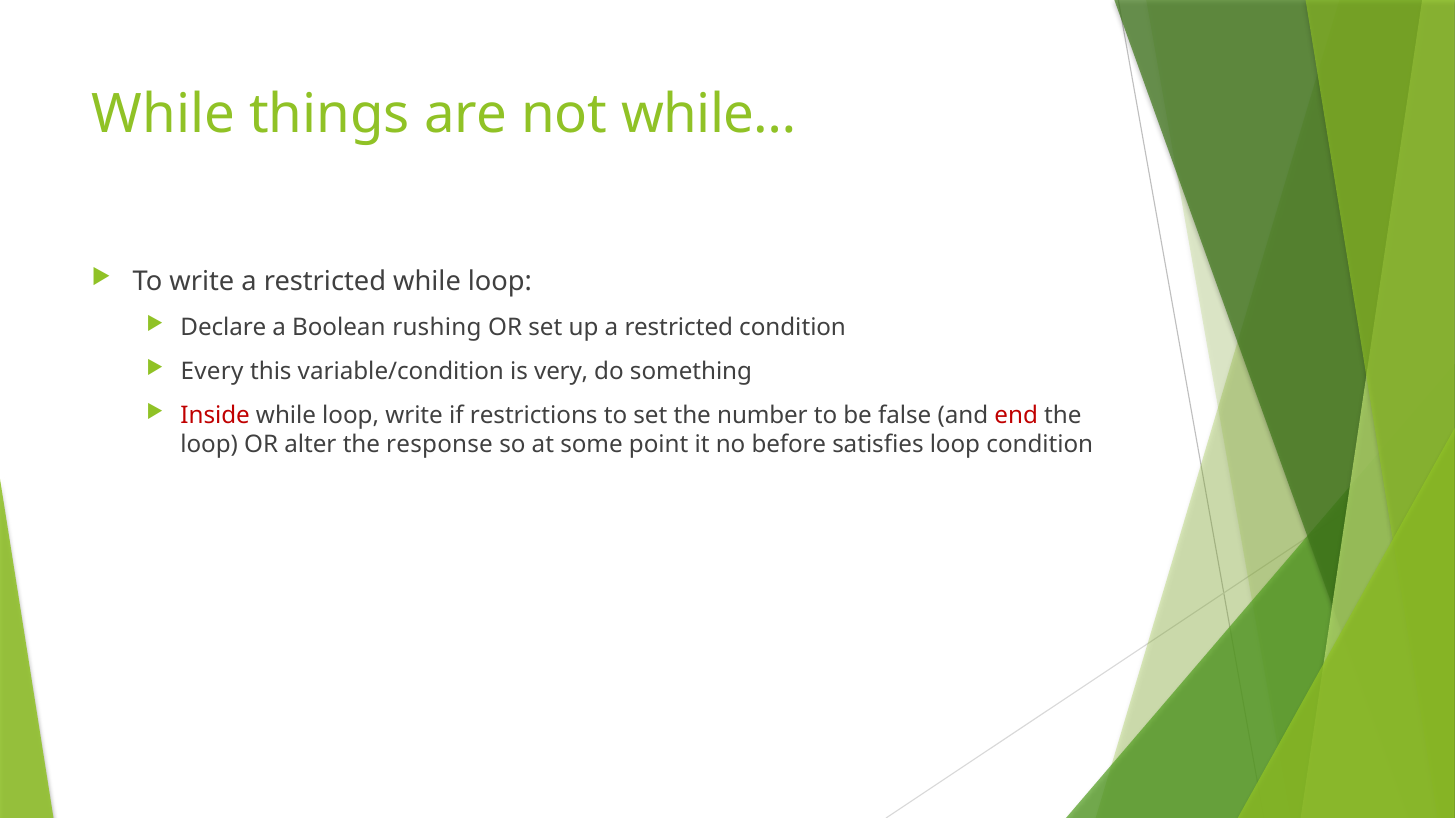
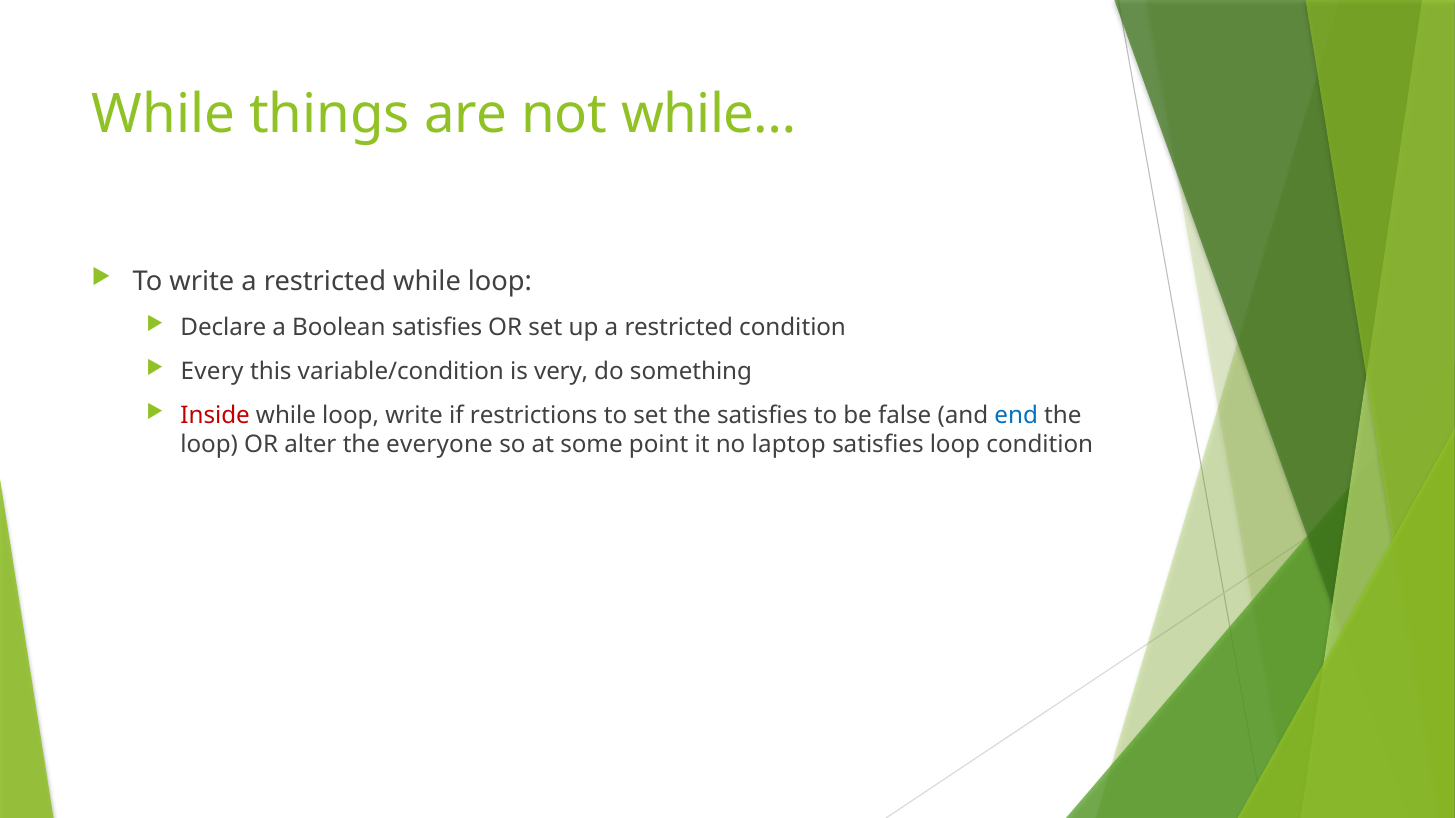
Boolean rushing: rushing -> satisfies (437, 327)
the number: number -> satisfies (762, 416)
end colour: red -> blue (1016, 416)
response: response -> everyone (440, 445)
before: before -> laptop (789, 445)
